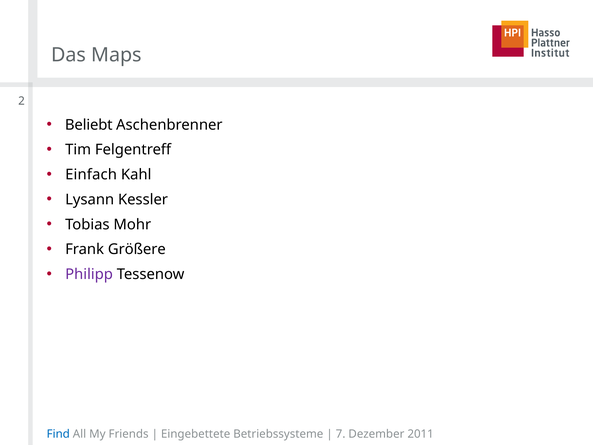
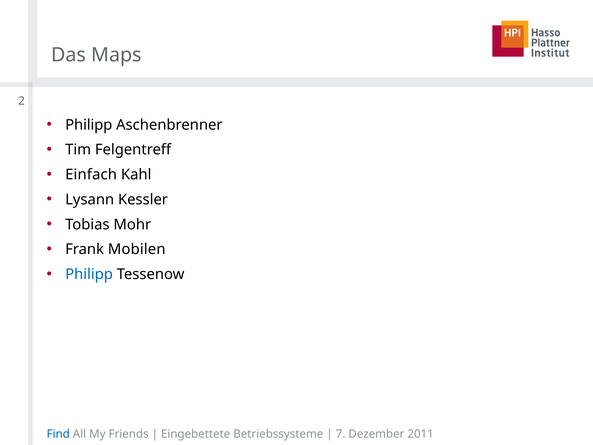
Beliebt: Beliebt -> Philipp (89, 125)
Größere: Größere -> Mobilen (137, 249)
Philipp colour: purple -> blue (89, 274)
